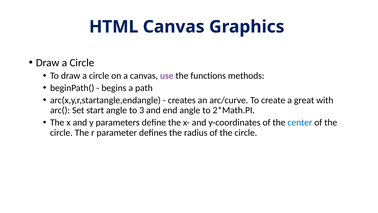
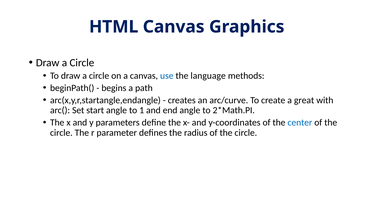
use colour: purple -> blue (167, 76)
functions: functions -> language (208, 76)
3: 3 -> 1 (142, 110)
